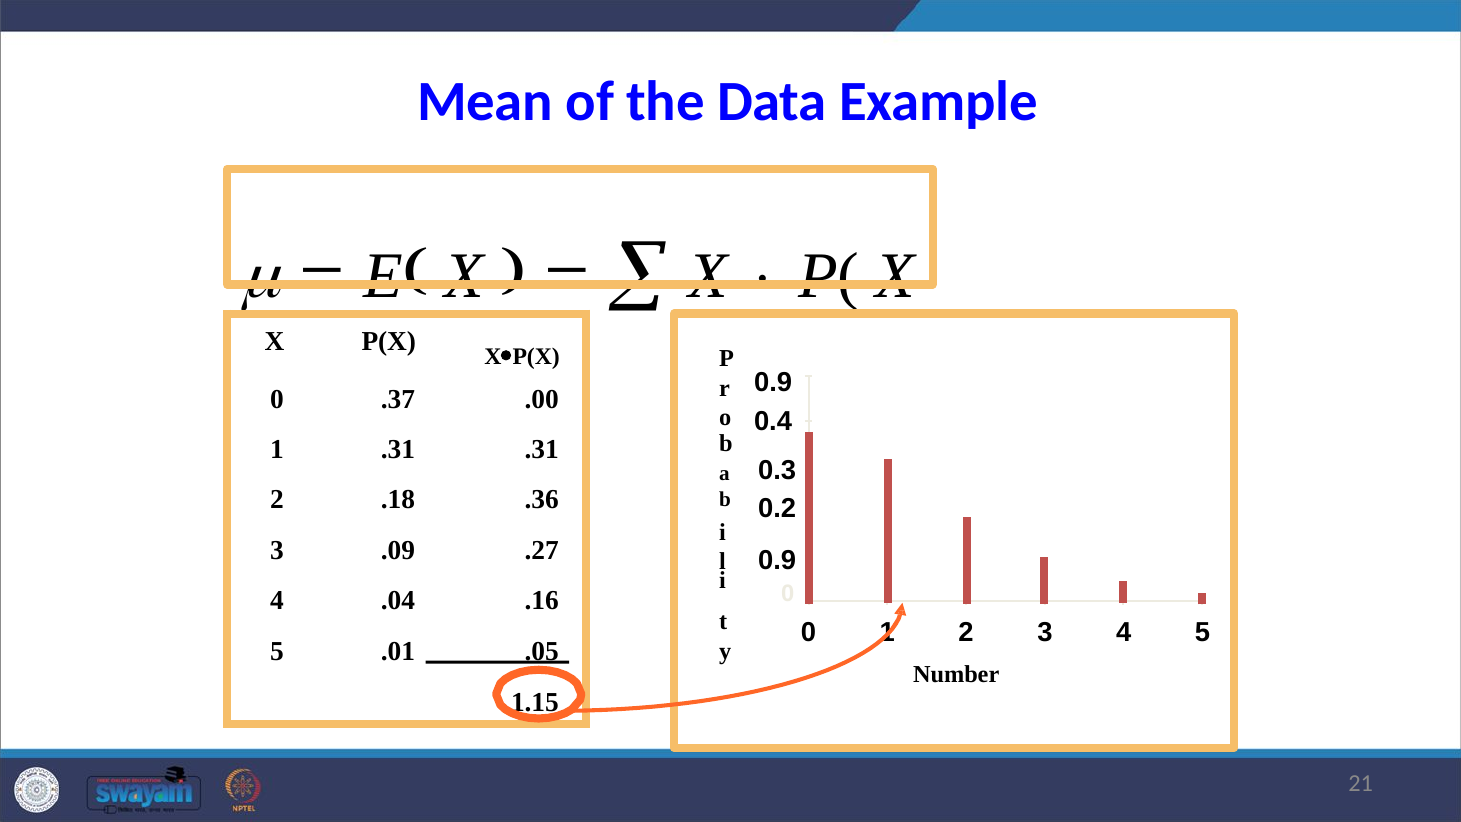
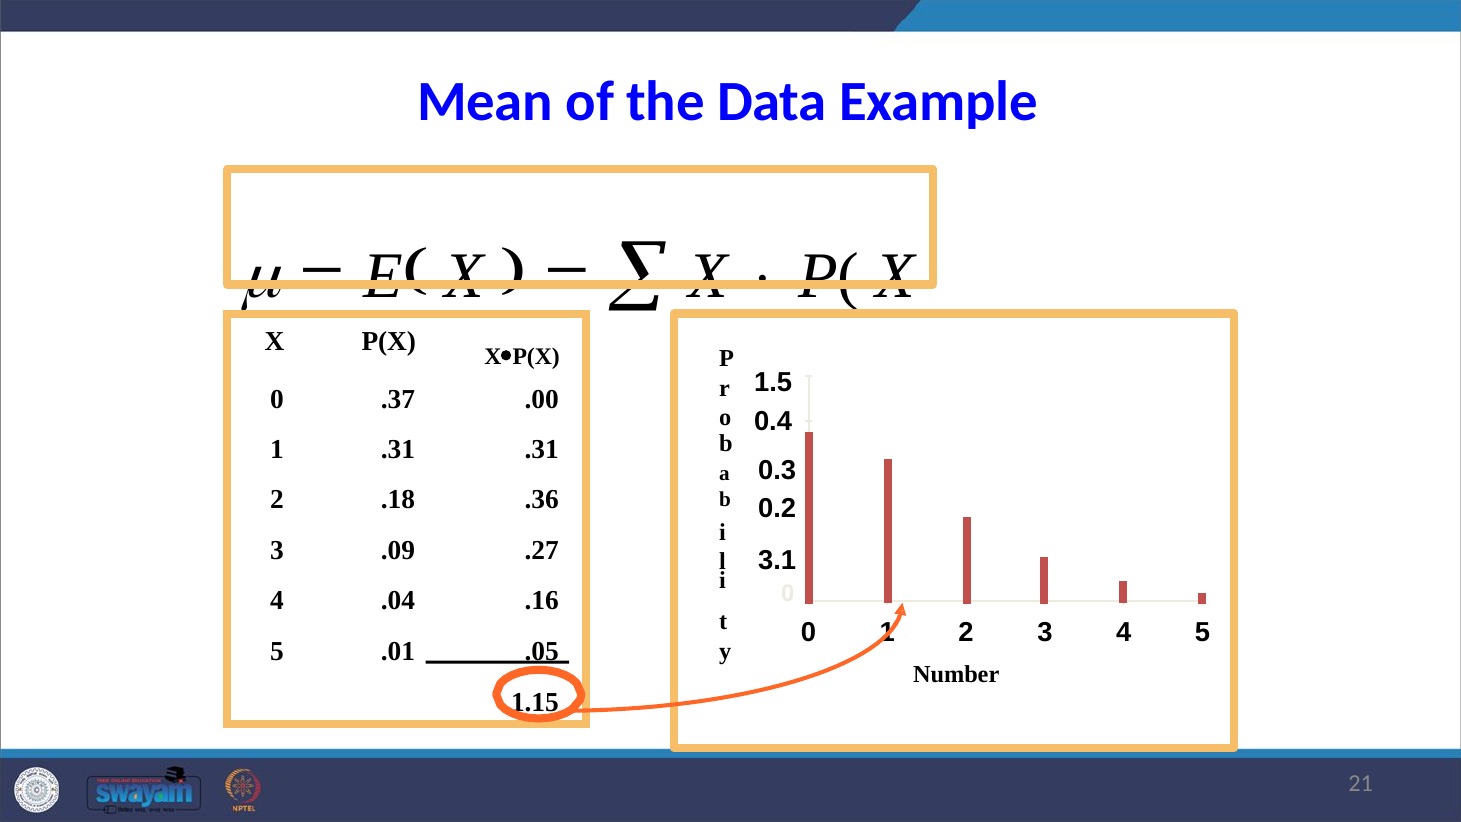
0.9: 0.9 -> 1.5 (773, 382)
l 0.9: 0.9 -> 3.1 (777, 560)
